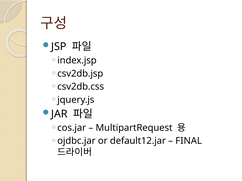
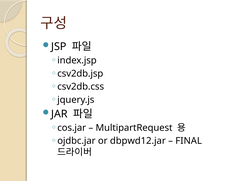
default12.jar: default12.jar -> dbpwd12.jar (138, 141)
